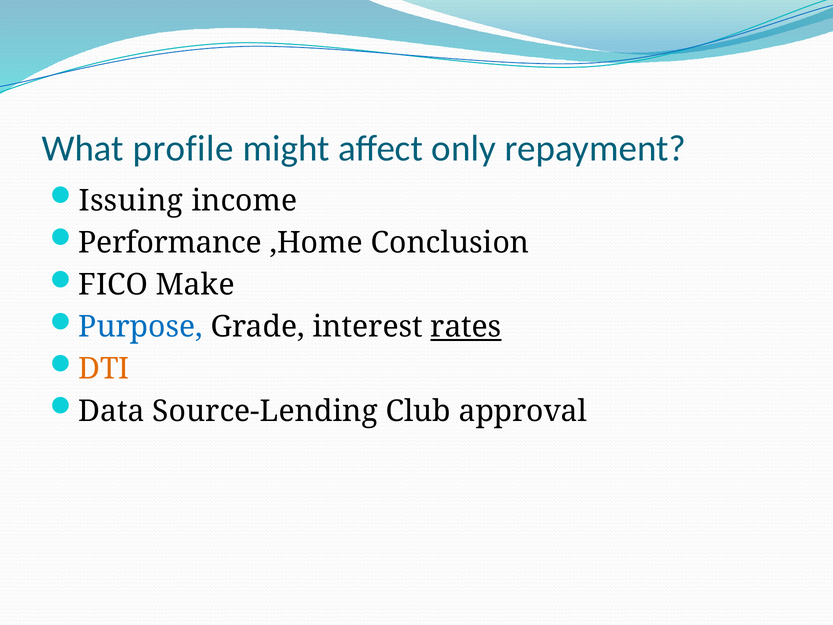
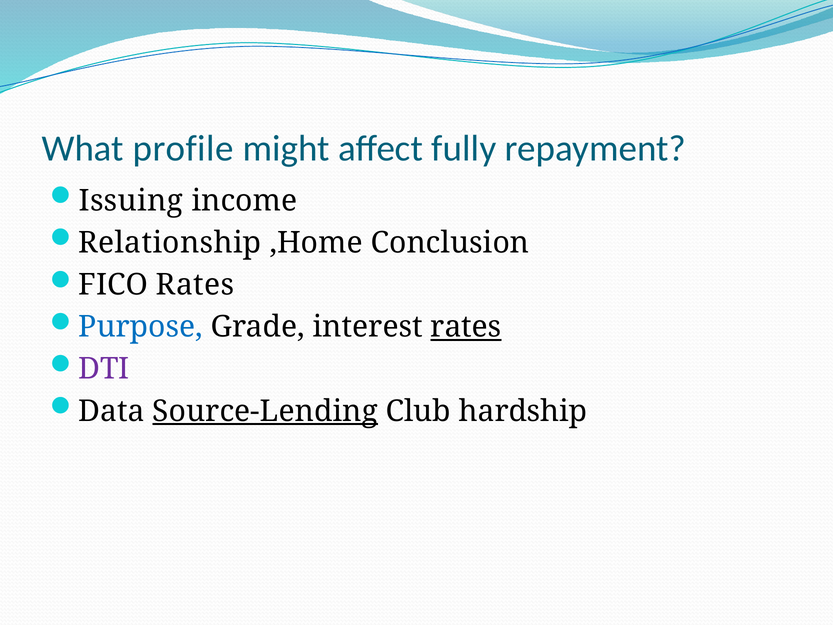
only: only -> fully (464, 149)
Performance: Performance -> Relationship (170, 243)
FICO Make: Make -> Rates (195, 285)
DTI colour: orange -> purple (104, 369)
Source-Lending underline: none -> present (265, 411)
approval: approval -> hardship (523, 411)
